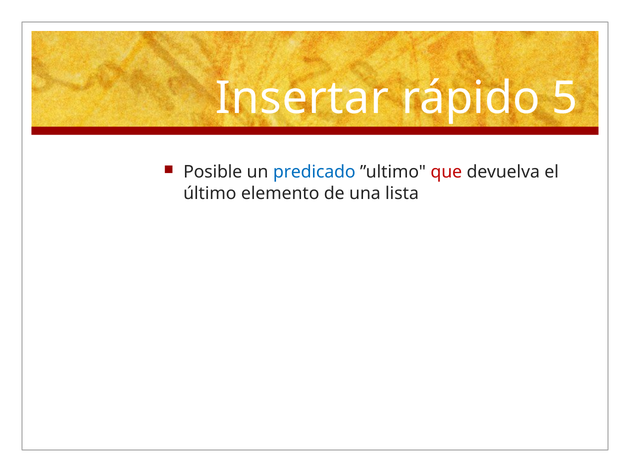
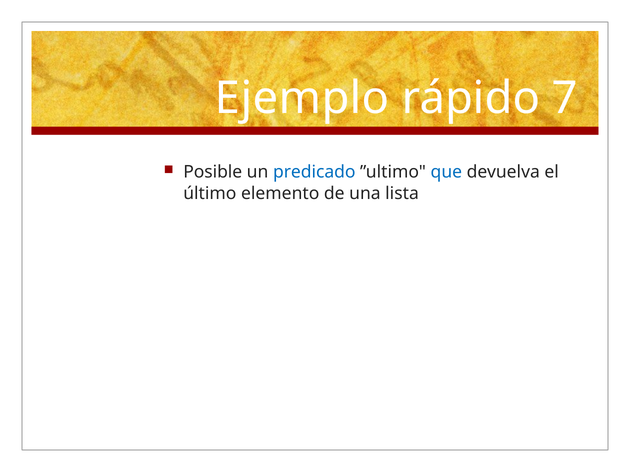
Insertar: Insertar -> Ejemplo (302, 98)
5: 5 -> 7 (565, 98)
que colour: red -> blue (446, 172)
